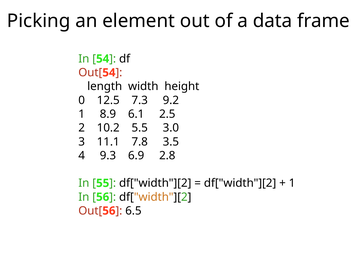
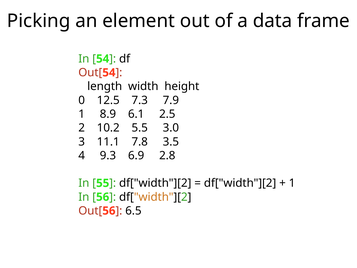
9.2: 9.2 -> 7.9 (171, 100)
